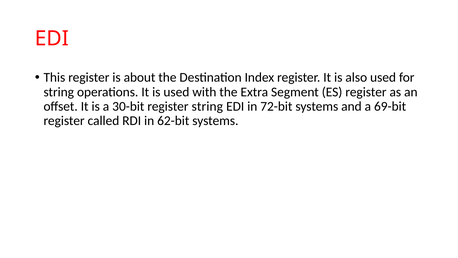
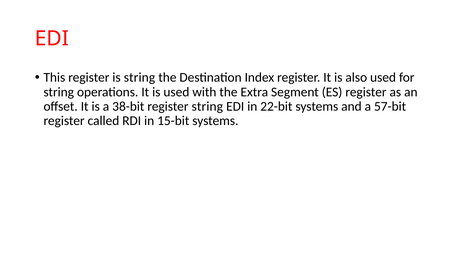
is about: about -> string (139, 77)
30-bit: 30-bit -> 38-bit (128, 106)
72-bit: 72-bit -> 22-bit (276, 106)
69-bit: 69-bit -> 57-bit (390, 106)
62-bit: 62-bit -> 15-bit (173, 121)
